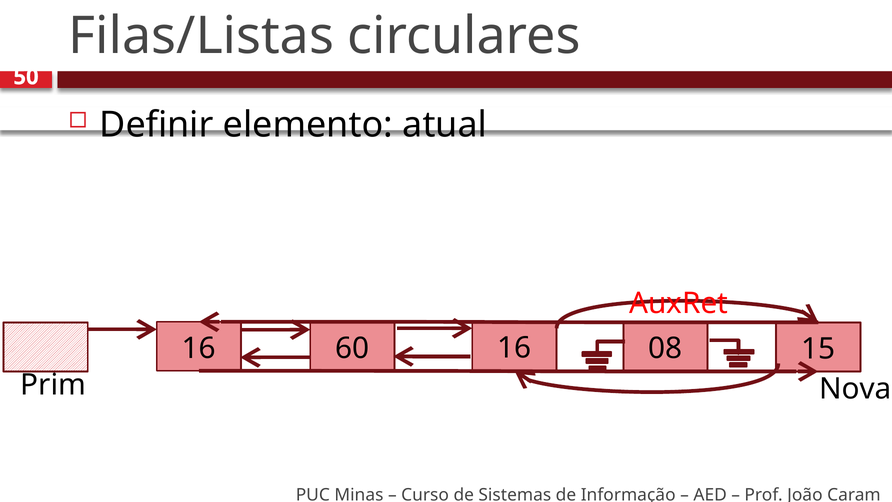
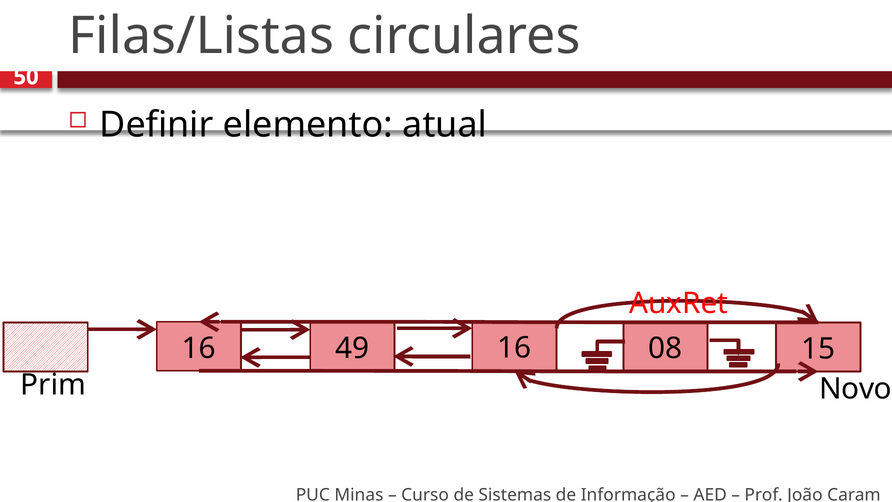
60: 60 -> 49 (352, 348)
Nova: Nova -> Novo (856, 389)
